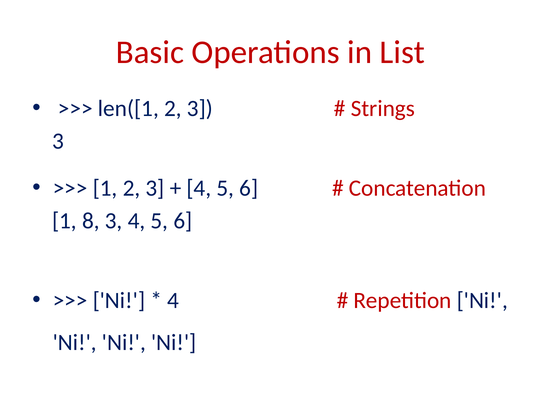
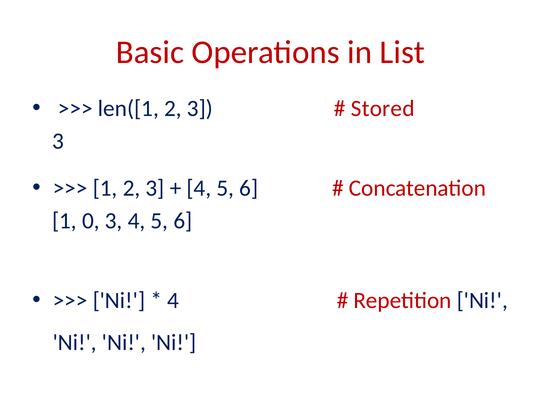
Strings: Strings -> Stored (383, 108)
8: 8 -> 0 (91, 221)
